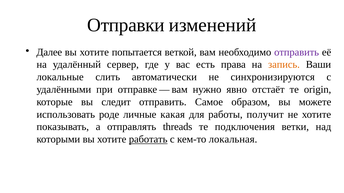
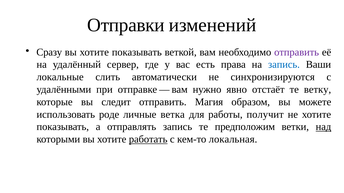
Далее: Далее -> Сразу (49, 52)
вы хотите попытается: попытается -> показывать (137, 52)
запись colour: orange -> blue (284, 65)
origin: origin -> ветку (318, 90)
Самое: Самое -> Магия (209, 102)
какая: какая -> ветка (173, 115)
отправлять threads: threads -> запись (178, 127)
подключения: подключения -> предположим (245, 127)
над underline: none -> present (323, 127)
